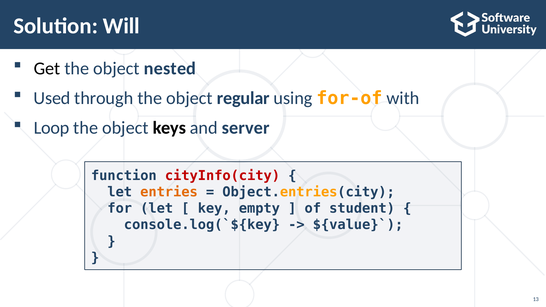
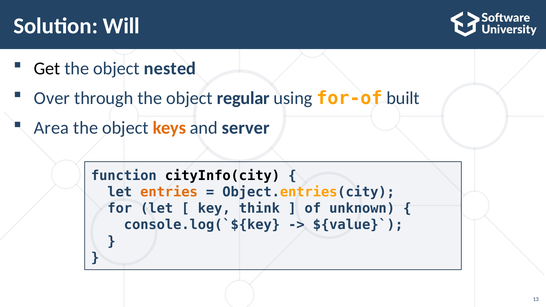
Used: Used -> Over (52, 98)
with: with -> built (403, 98)
Loop: Loop -> Area (51, 128)
keys colour: black -> orange (169, 128)
cityInfo(city colour: red -> black (222, 176)
empty: empty -> think (259, 209)
student: student -> unknown (362, 209)
